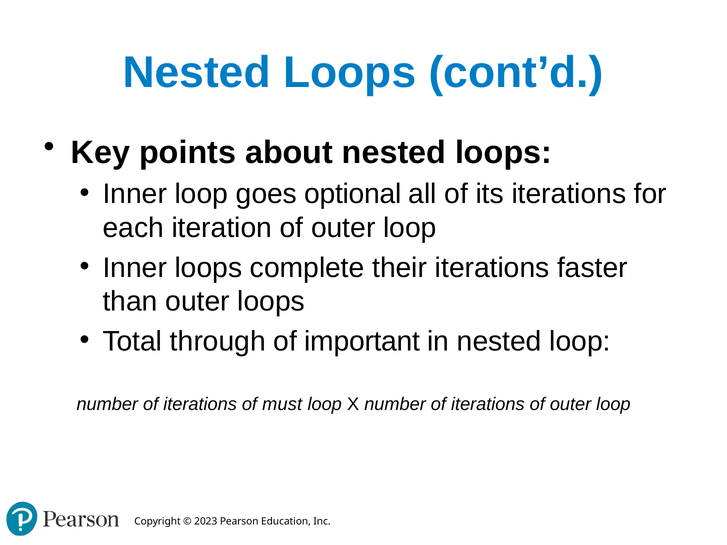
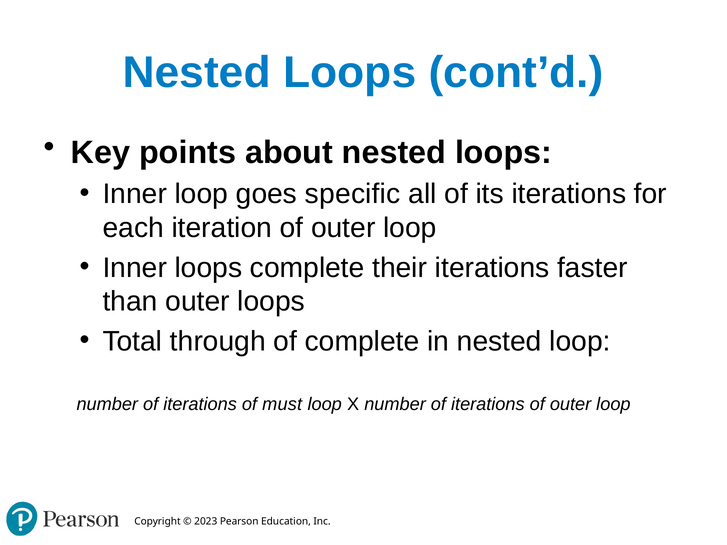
optional: optional -> specific (353, 194)
of important: important -> complete (362, 341)
